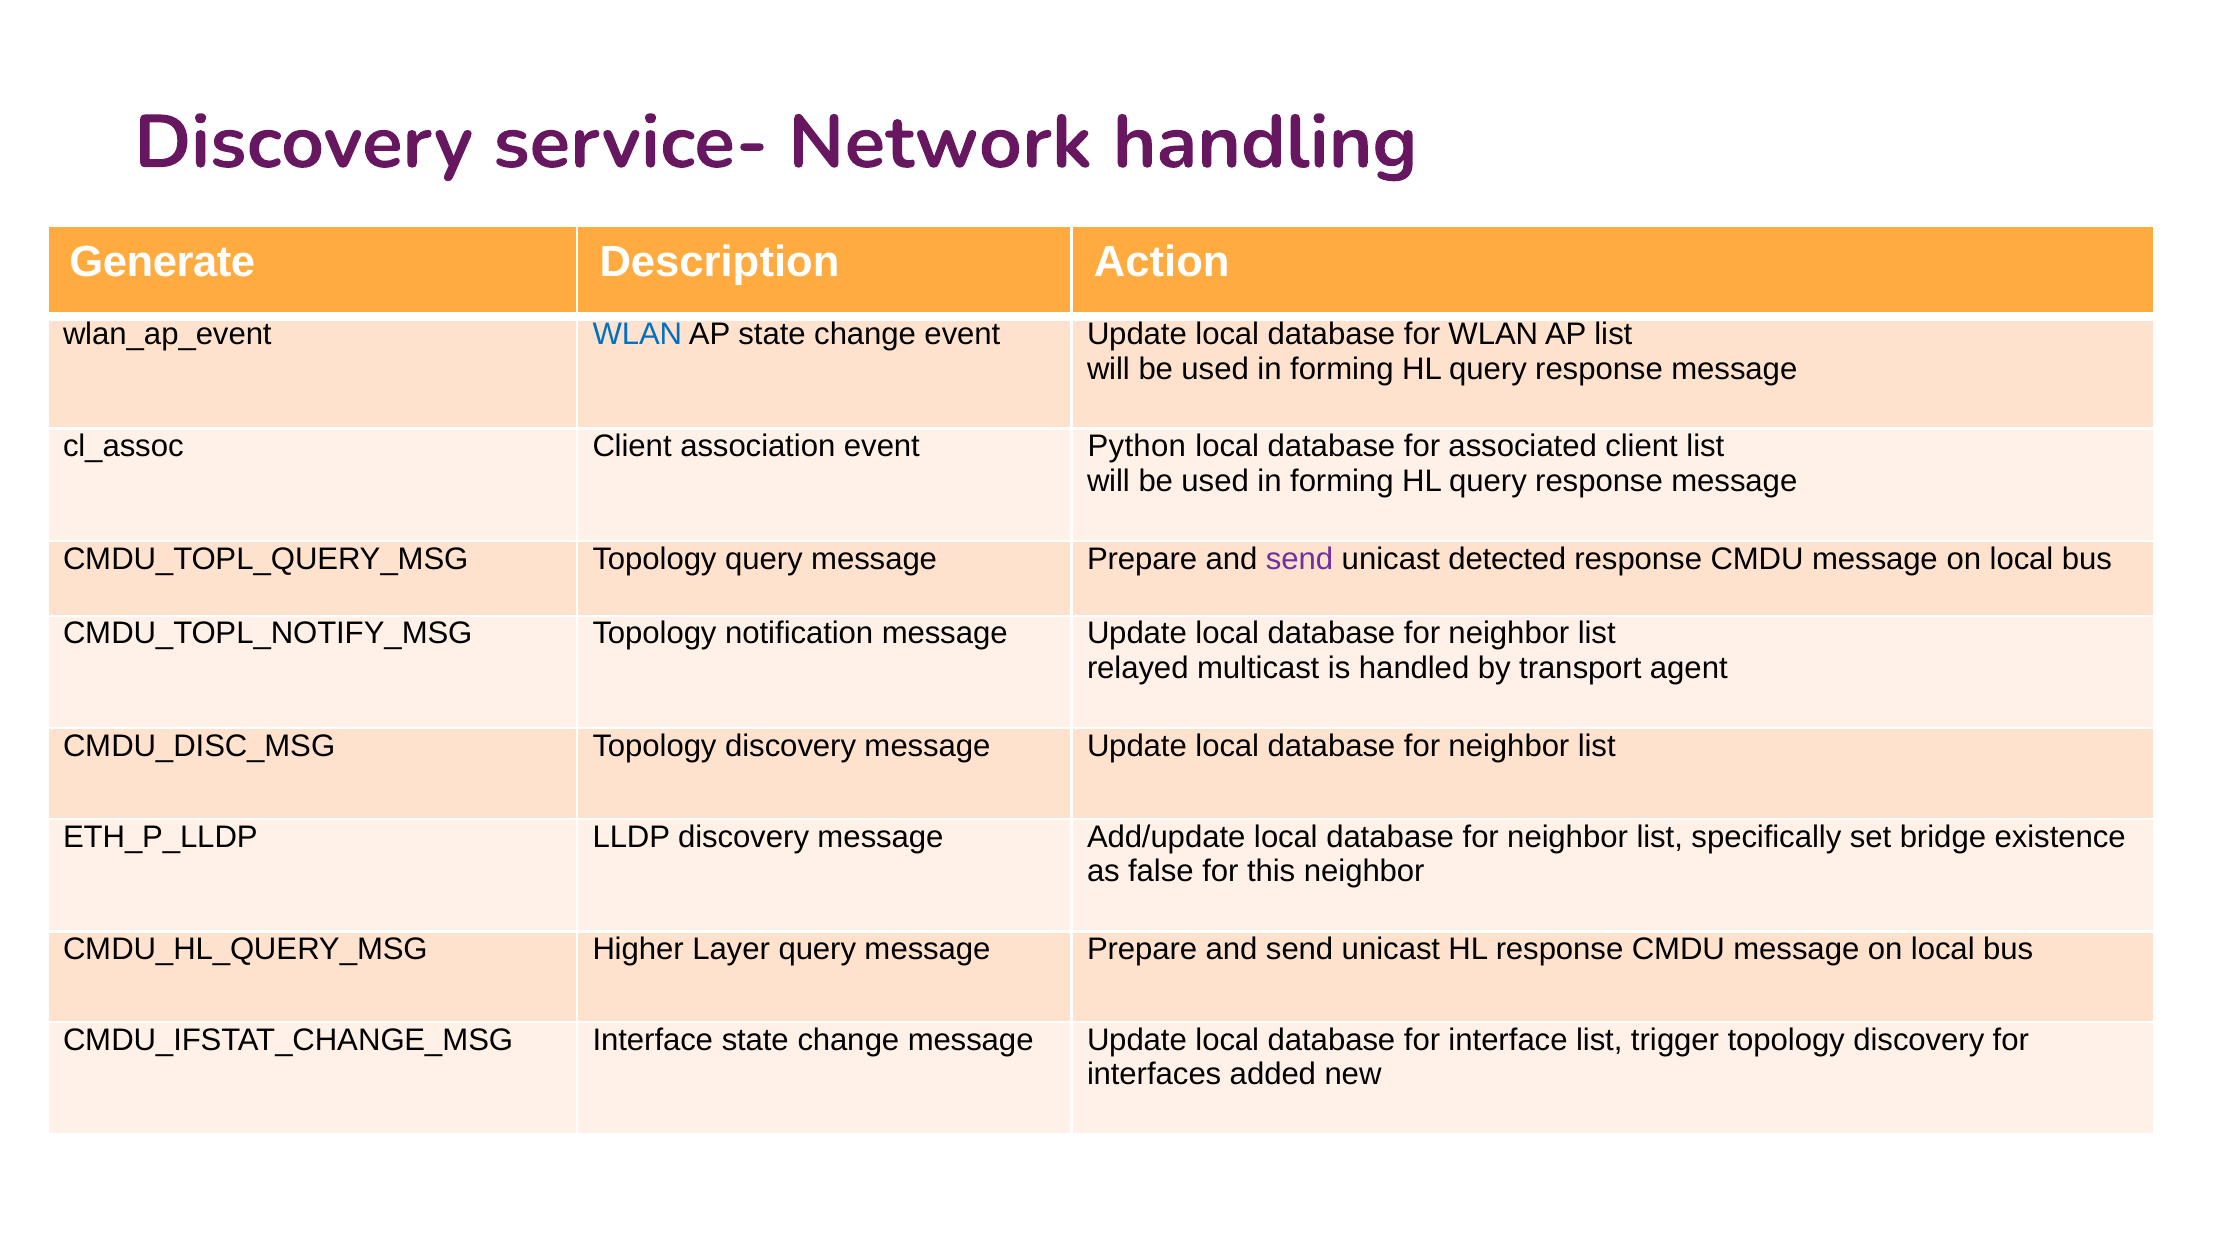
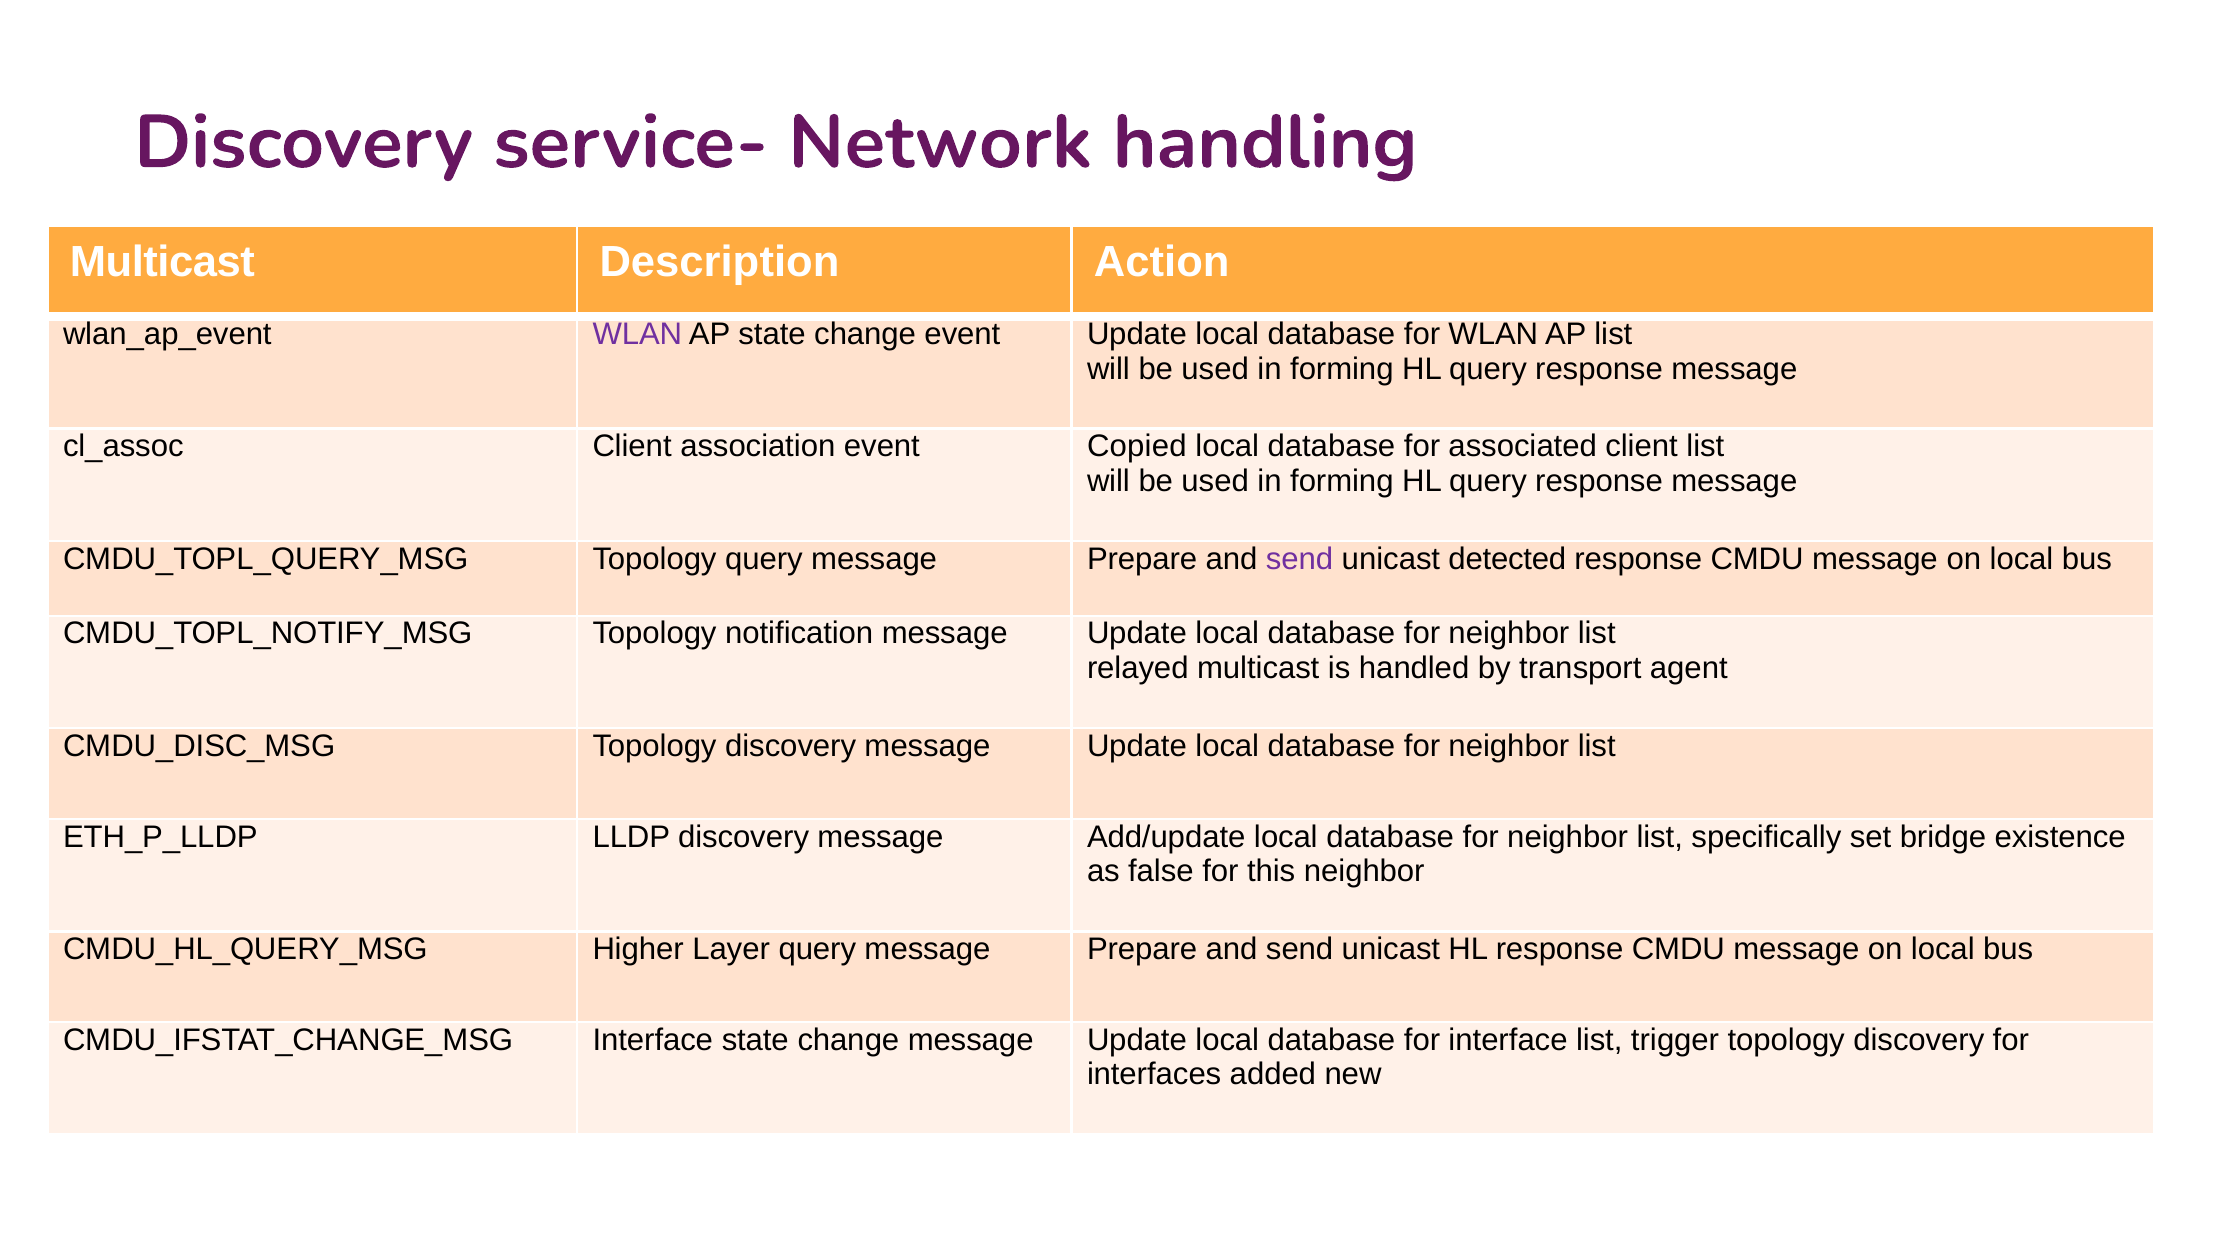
Generate: Generate -> Multicast (162, 262)
WLAN colour: blue -> purple (637, 334)
Python: Python -> Copied (1137, 447)
